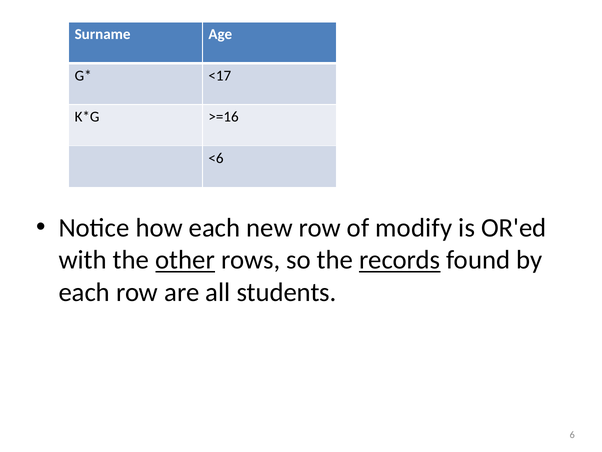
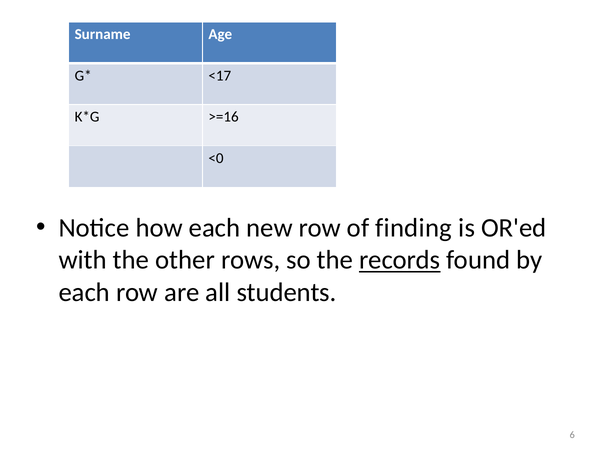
<6: <6 -> <0 (216, 158)
modify: modify -> finding (414, 228)
other underline: present -> none (185, 260)
